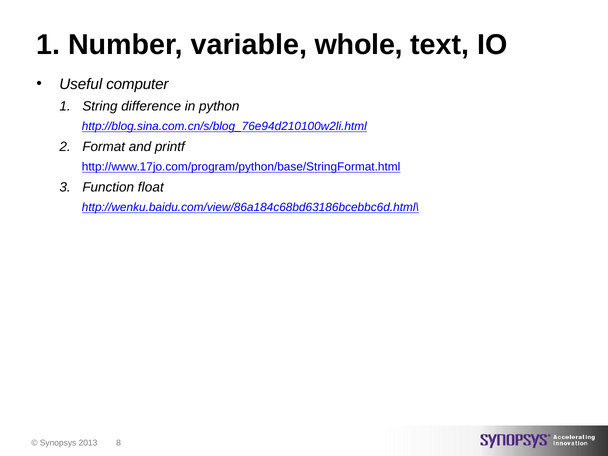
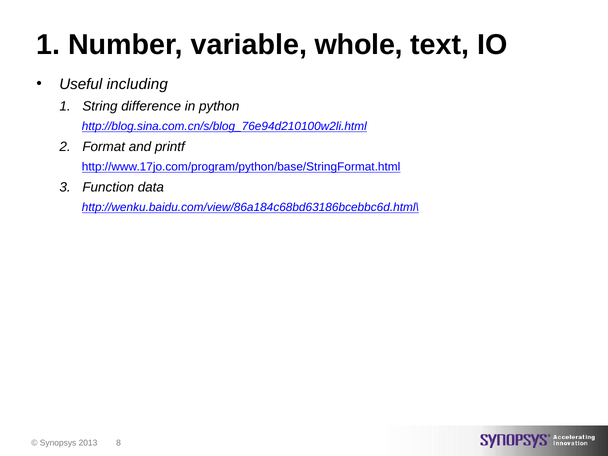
computer: computer -> including (137, 84)
float: float -> data (151, 187)
